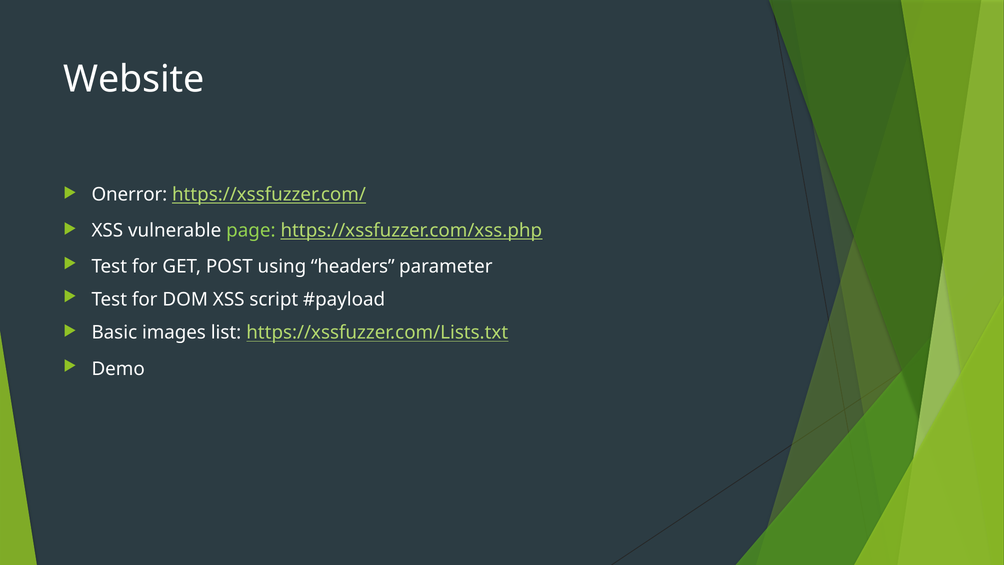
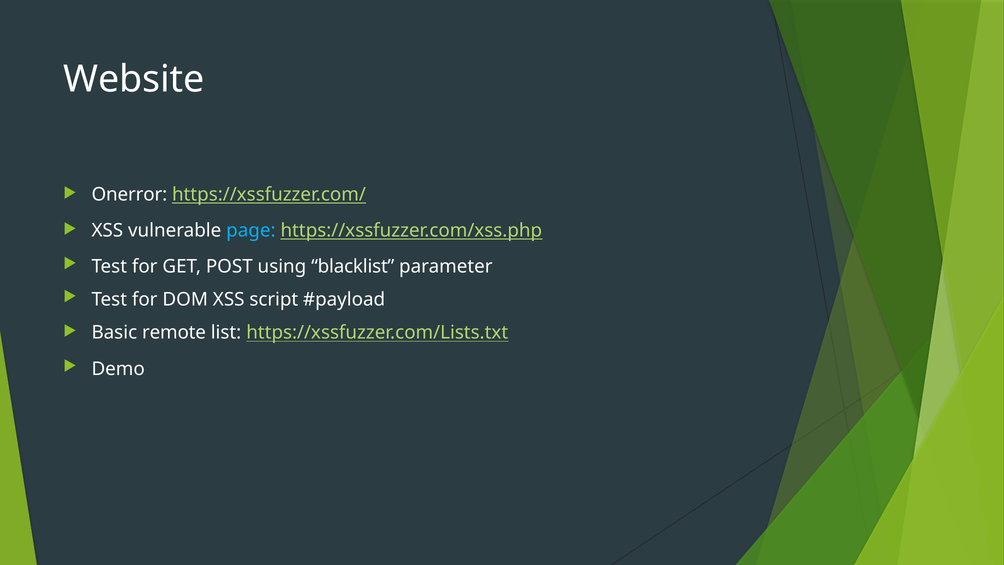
page colour: light green -> light blue (251, 230)
headers: headers -> blacklist (353, 266)
images: images -> remote (174, 333)
